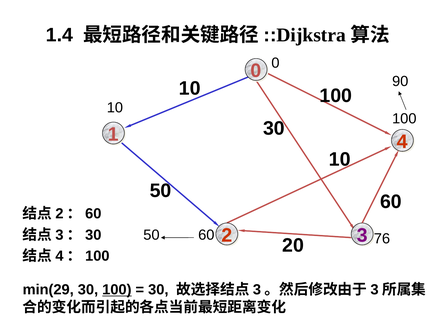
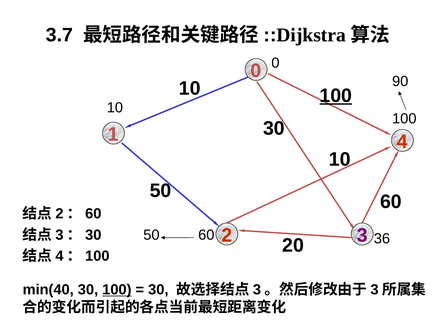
1.4: 1.4 -> 3.7 (59, 35)
100 underline: none -> present (336, 96)
76: 76 -> 36 (382, 239)
min(29: min(29 -> min(40 (48, 290)
